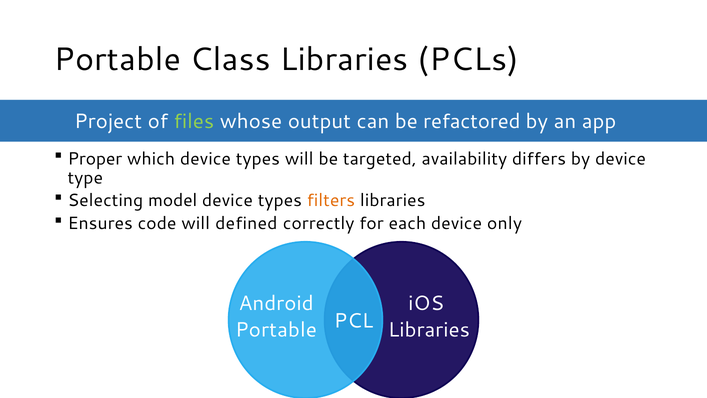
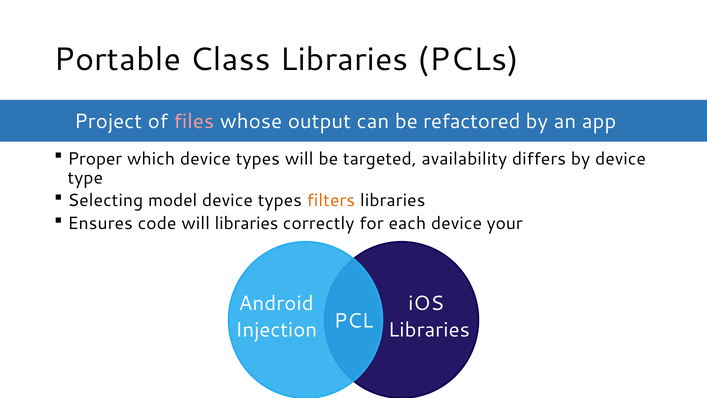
files colour: light green -> pink (194, 121)
will defined: defined -> libraries (247, 223)
only: only -> your (505, 223)
Portable: Portable -> Injection (276, 330)
